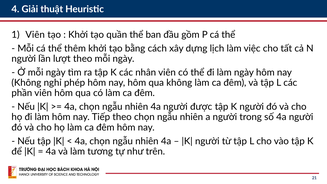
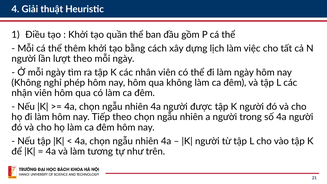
Viên: Viên -> Điều (35, 35)
phần: phần -> nhận (22, 93)
